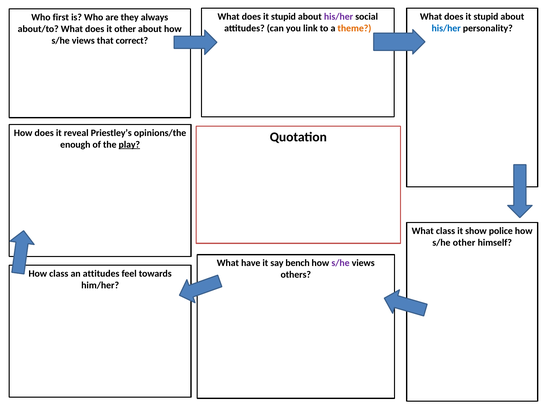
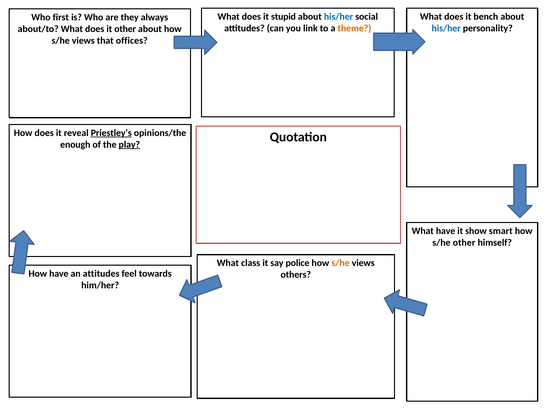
his/her colour: purple -> blue (339, 17)
stupid: stupid -> bench (486, 17)
correct: correct -> offices (132, 41)
Priestley’s underline: none -> present (111, 133)
What class: class -> have (446, 231)
police: police -> smart (501, 231)
have: have -> class (251, 263)
bench: bench -> police (298, 263)
s/he colour: purple -> orange (340, 263)
class: class -> have (59, 274)
